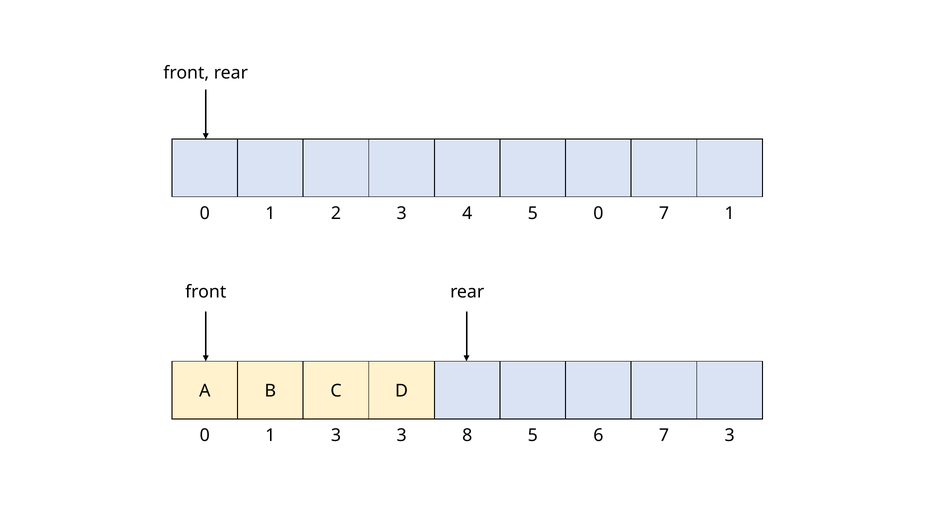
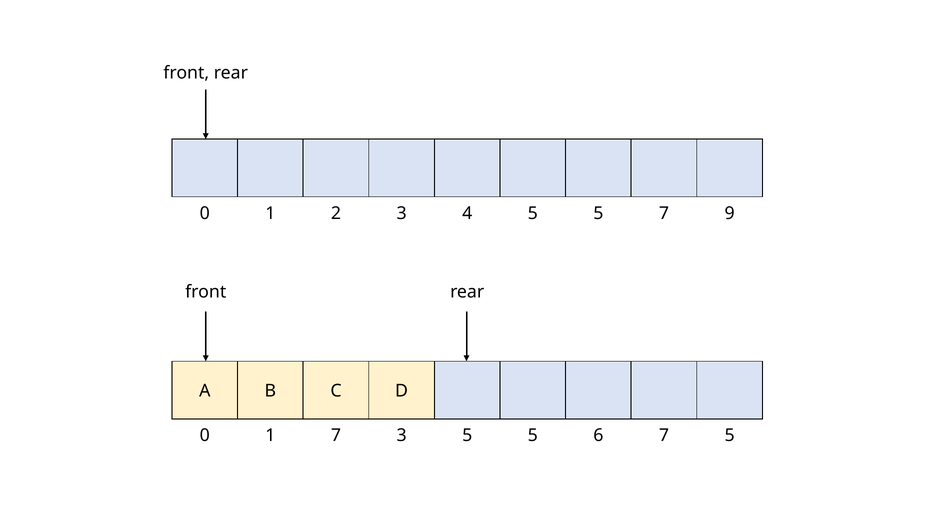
4 5 0: 0 -> 5 (598, 214)
7 1: 1 -> 9 (730, 214)
1 3: 3 -> 7 (336, 436)
3 8: 8 -> 5 (467, 436)
7 3: 3 -> 5 (730, 436)
